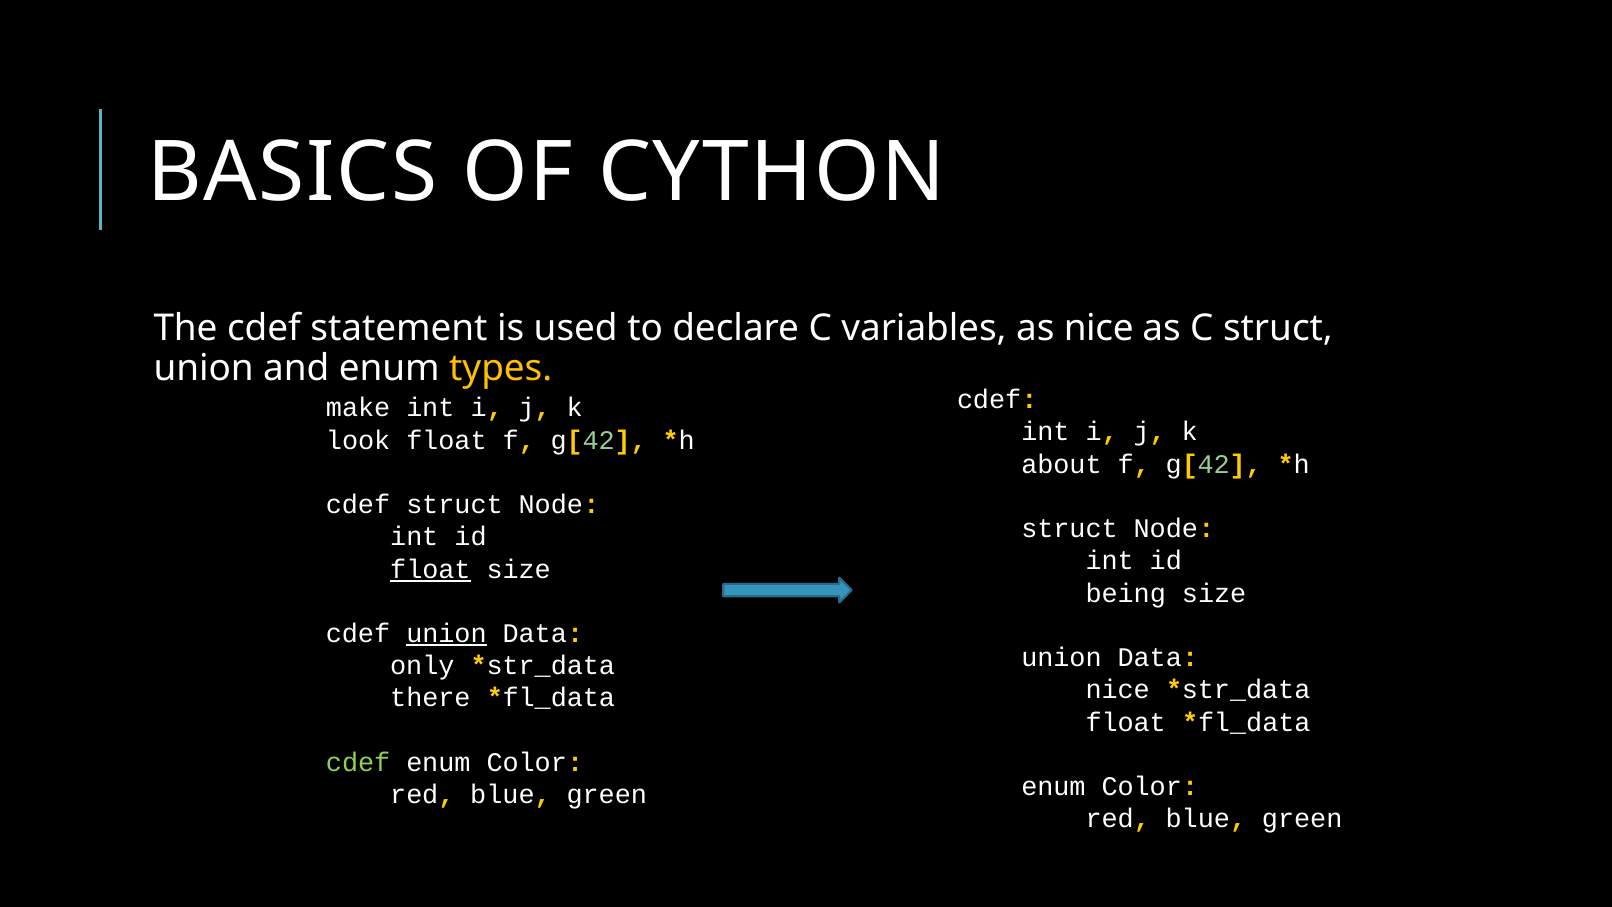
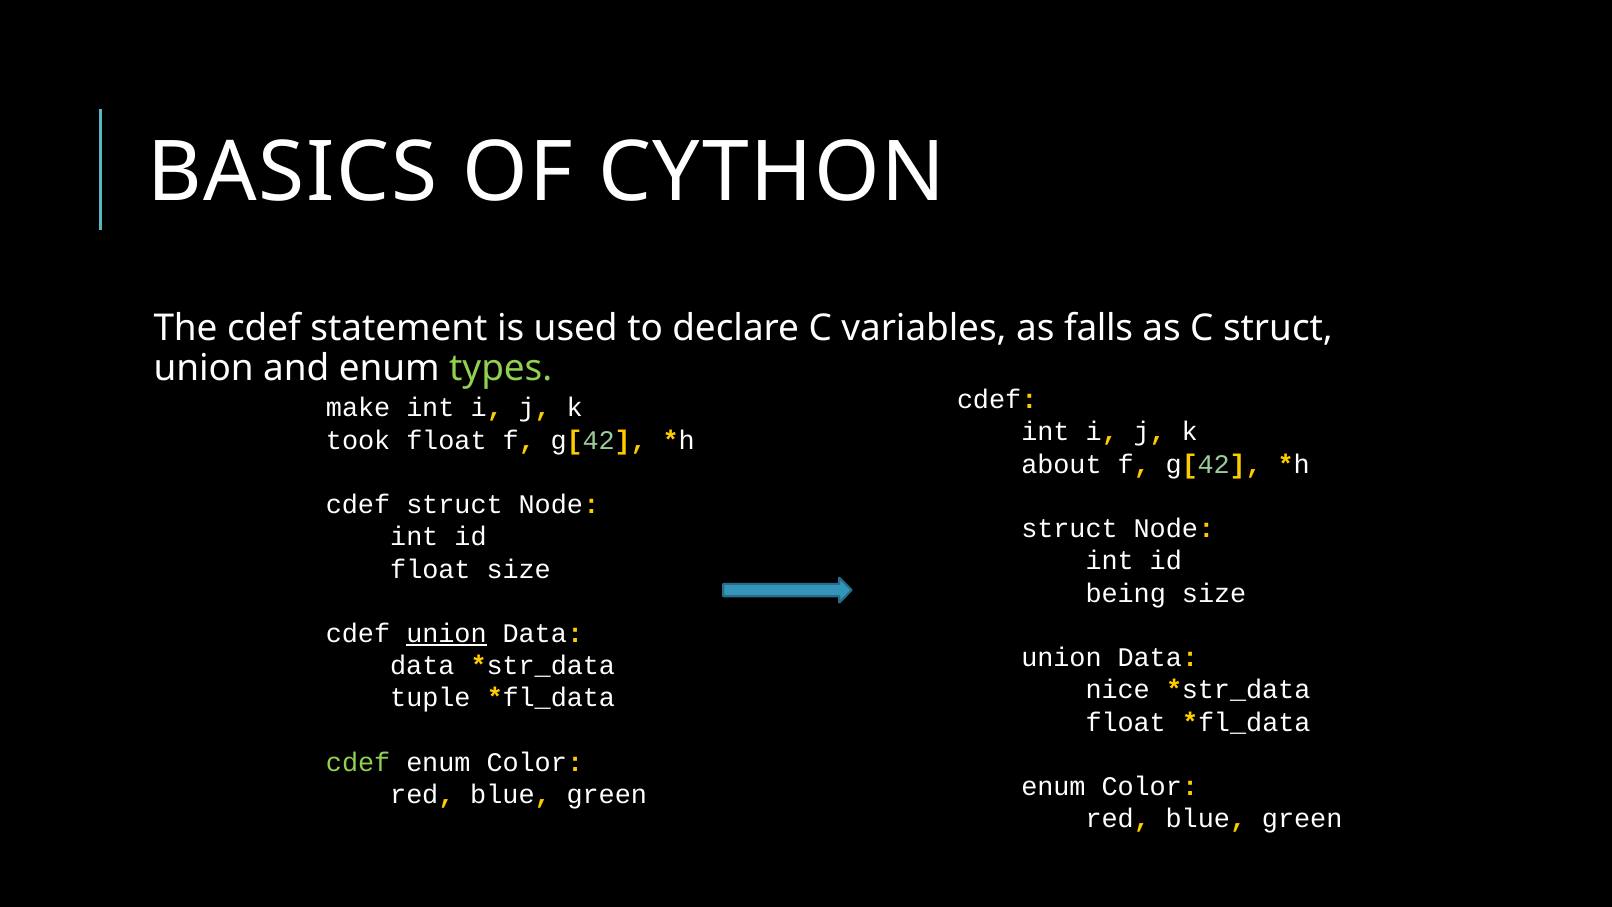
as nice: nice -> falls (1099, 328)
types colour: yellow -> light green (501, 368)
look: look -> took (358, 440)
float underline: present -> none (430, 569)
only: only -> data (422, 666)
there: there -> tuple (430, 698)
